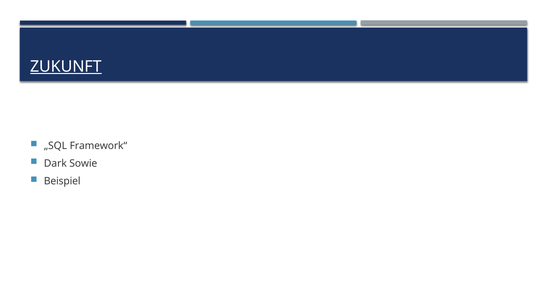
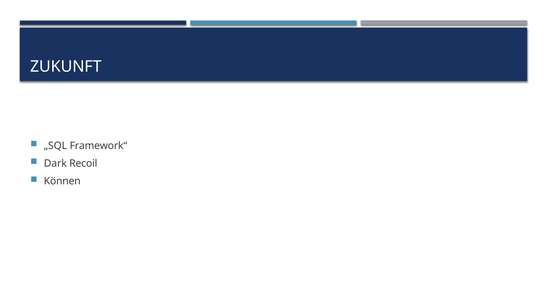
ZUKUNFT underline: present -> none (66, 66)
Sowie: Sowie -> Recoil (83, 163)
Beispiel: Beispiel -> Können (62, 181)
